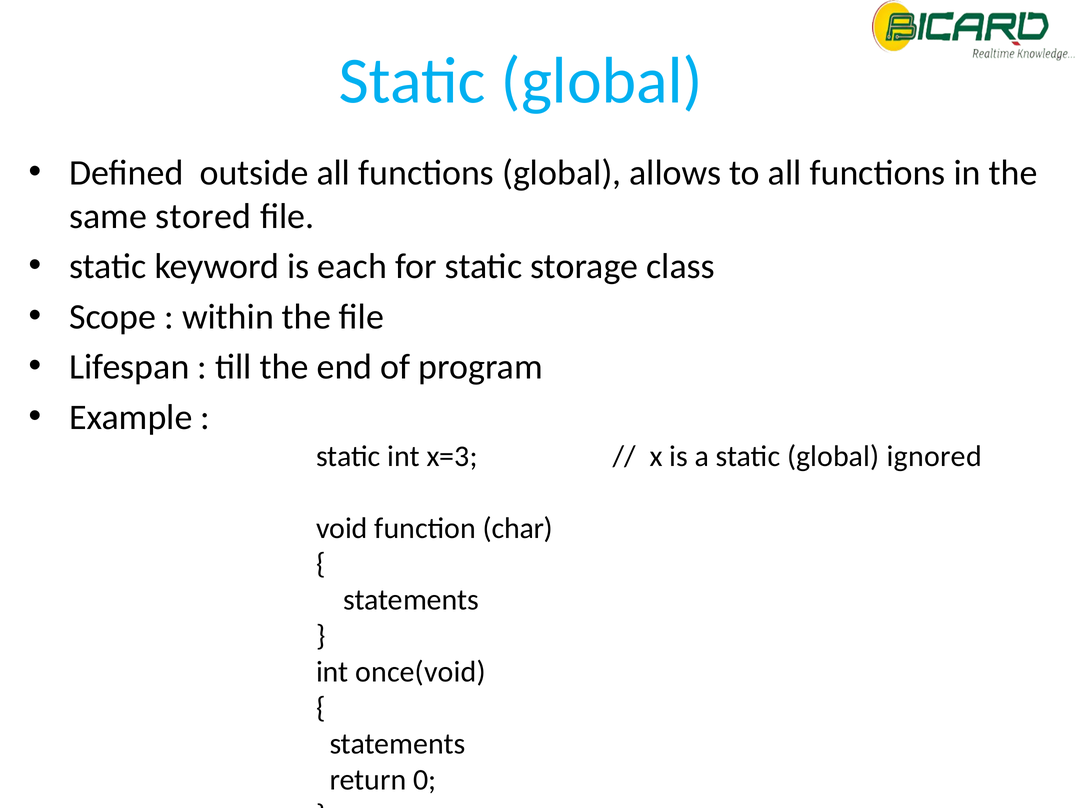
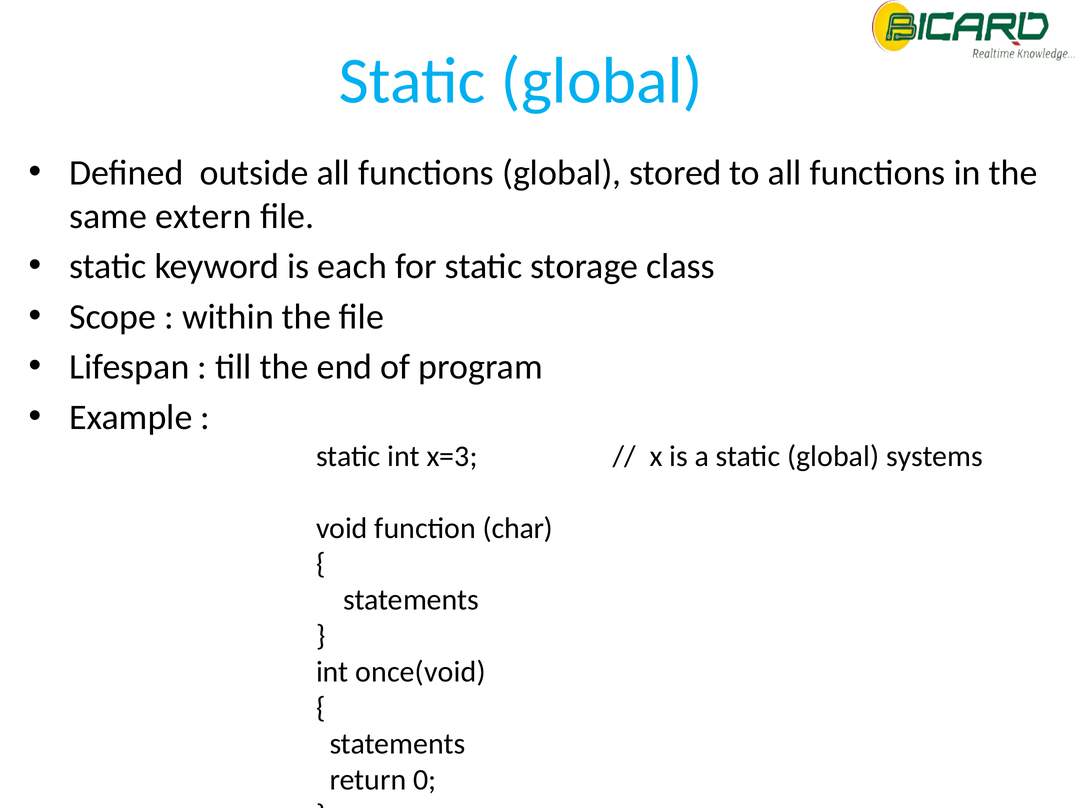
allows: allows -> stored (675, 173)
stored: stored -> extern (203, 216)
ignored: ignored -> systems (934, 457)
